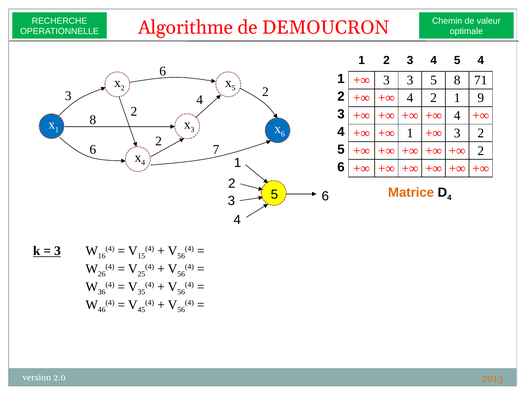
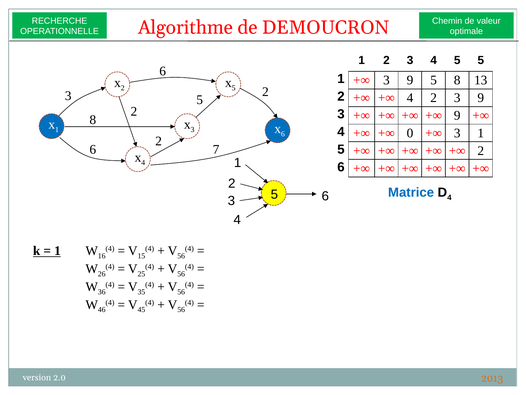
4 5 4: 4 -> 5 (481, 60)
3: 3 -> 9 (410, 80)
71: 71 -> 13 (481, 80)
4: 4 -> 5 (200, 100)
4 2 1: 1 -> 3 (457, 98)
4: 4 -> 9 (457, 115)
1: 1 -> 0 (410, 133)
3 2: 2 -> 1 (481, 133)
Matrice colour: orange -> blue (411, 192)
3: 3 -> 1 (58, 251)
